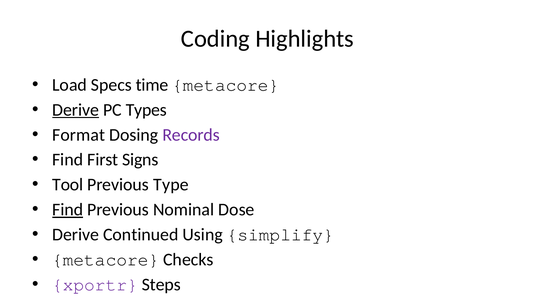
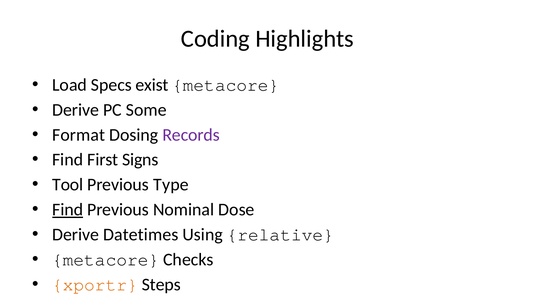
time: time -> exist (152, 85)
Derive underline: present -> none (76, 110)
Types: Types -> Some (146, 110)
Continued: Continued -> Datetimes (141, 235)
simplify: simplify -> relative (280, 235)
xportr colour: purple -> orange (95, 285)
